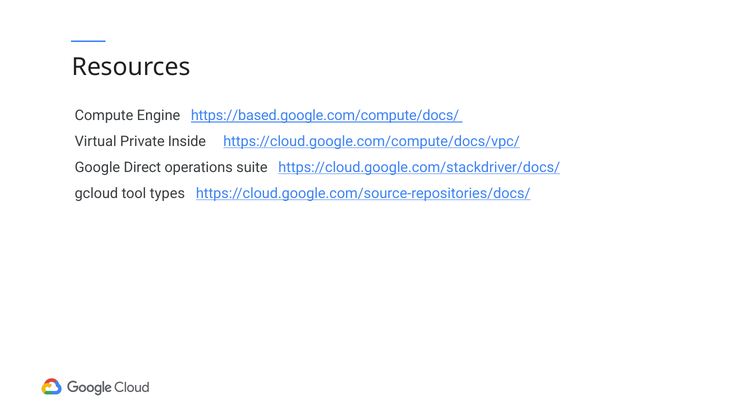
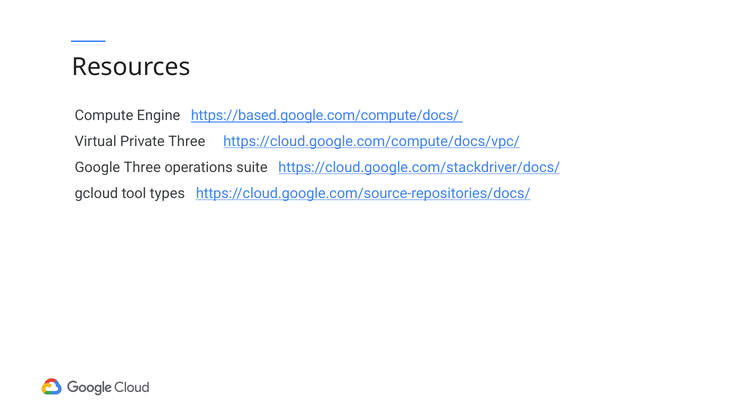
Private Inside: Inside -> Three (187, 142)
Google Direct: Direct -> Three (142, 168)
